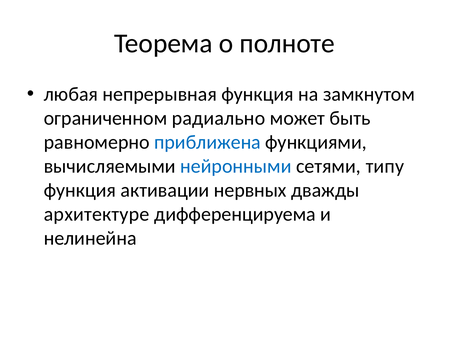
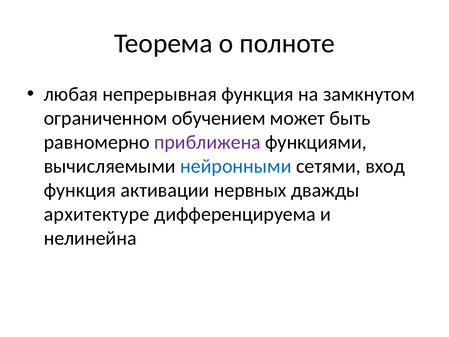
радиально: радиально -> обучением (219, 118)
приближена colour: blue -> purple (208, 142)
типу: типу -> вход (385, 166)
